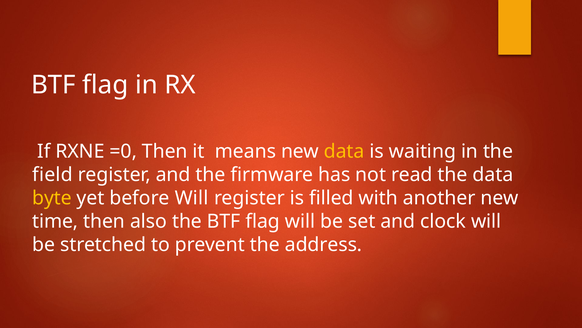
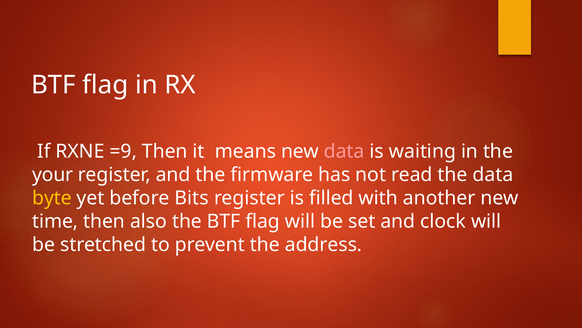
=0: =0 -> =9 (123, 151)
data colour: yellow -> pink (344, 151)
field: field -> your (53, 174)
before Will: Will -> Bits (192, 198)
